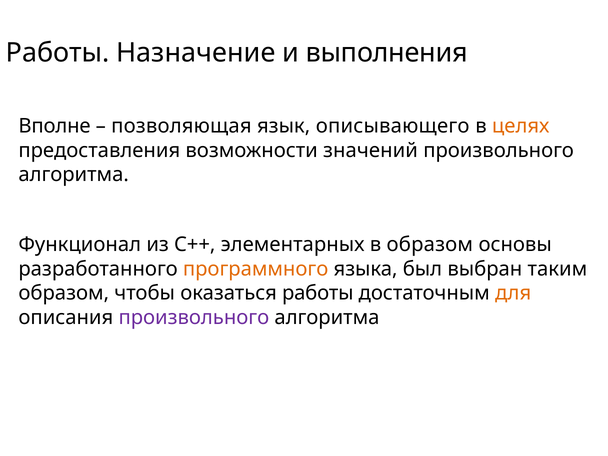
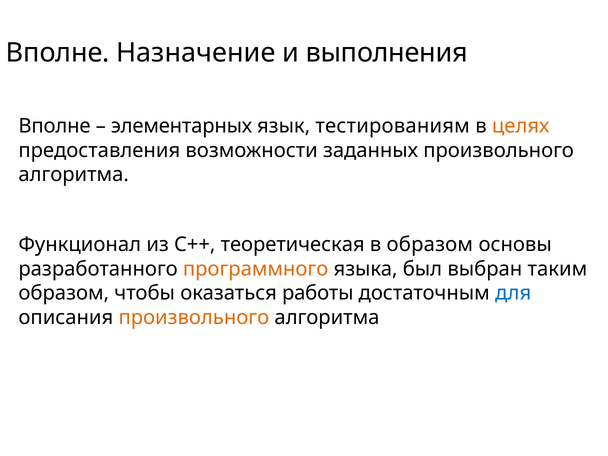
Работы: Работы -> Вполне (58, 53)
позволяющая: позволяющая -> элементарных (182, 126)
описывающего: описывающего -> тестированиям (393, 126)
значений: значений -> заданных (371, 150)
элементарных: элементарных -> теоретическая (293, 245)
для colour: orange -> blue (513, 293)
произвольного colour: purple -> orange (194, 318)
